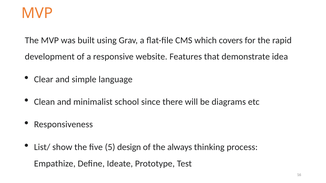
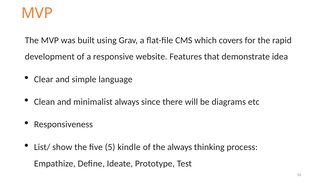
minimalist school: school -> always (127, 102)
design: design -> kindle (129, 147)
